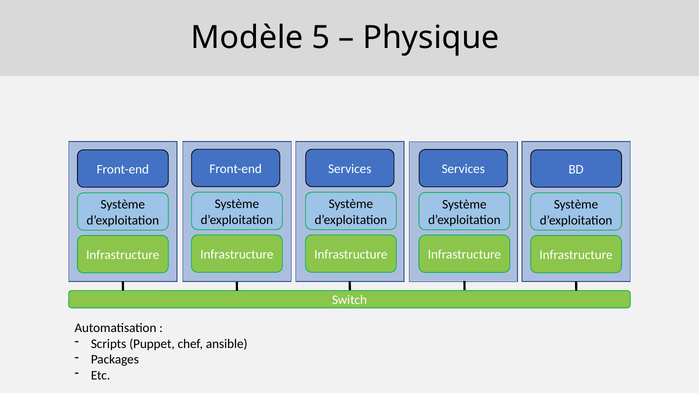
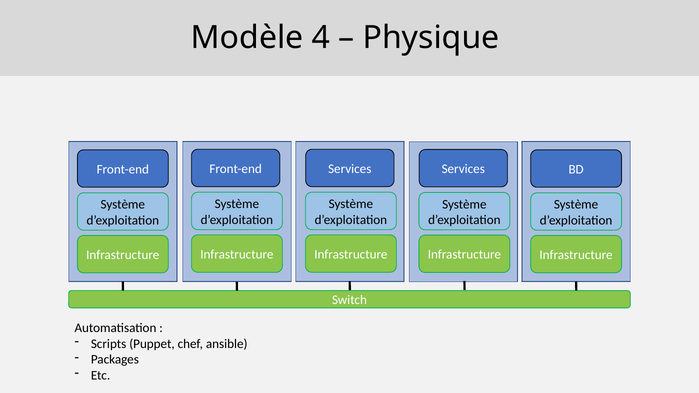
5: 5 -> 4 (321, 38)
